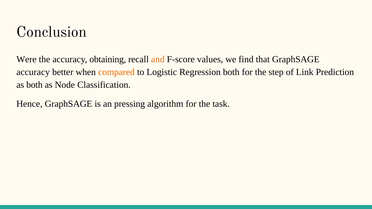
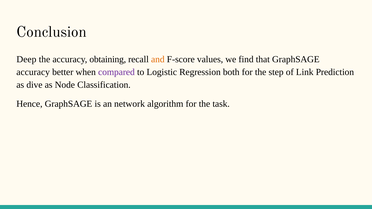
Were: Were -> Deep (26, 59)
compared colour: orange -> purple (116, 72)
as both: both -> dive (34, 85)
pressing: pressing -> network (130, 104)
